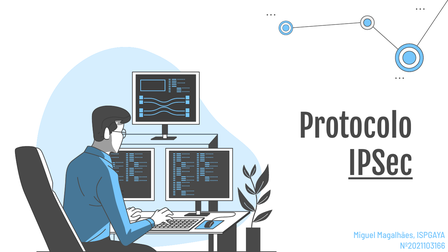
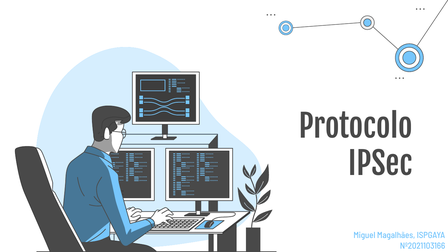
IPSec underline: present -> none (380, 165)
